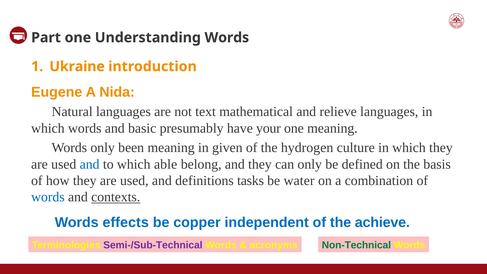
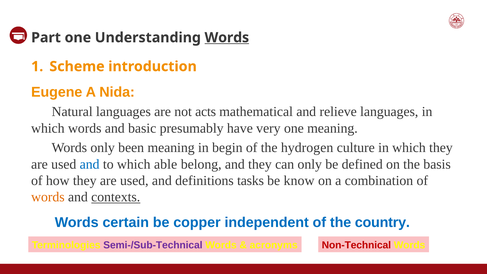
Words underline: none -> present (227, 38)
Ukraine: Ukraine -> Scheme (77, 66)
text: text -> acts (206, 112)
your: your -> very (268, 128)
given: given -> begin (227, 148)
water: water -> know (299, 181)
words colour: blue -> orange (48, 197)
effects: effects -> certain (126, 222)
achieve: achieve -> country (382, 222)
Non-Technical colour: green -> red (356, 245)
